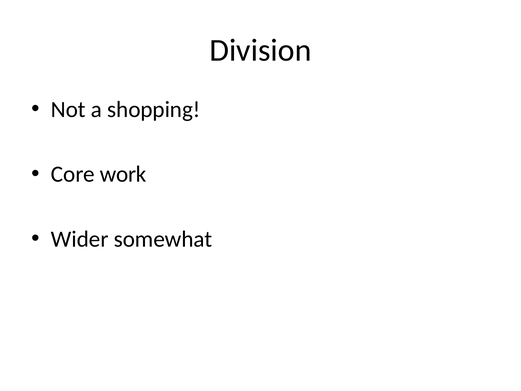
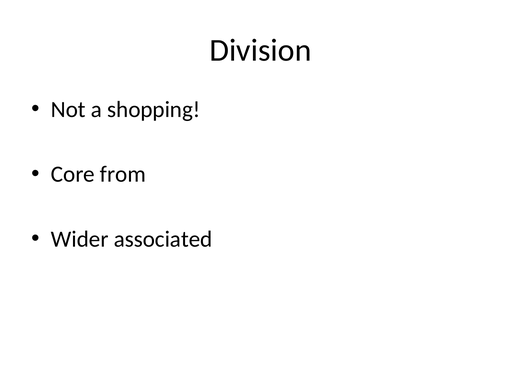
work: work -> from (123, 174)
somewhat: somewhat -> associated (163, 239)
